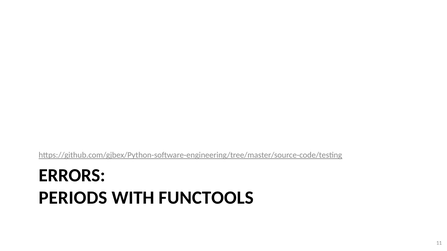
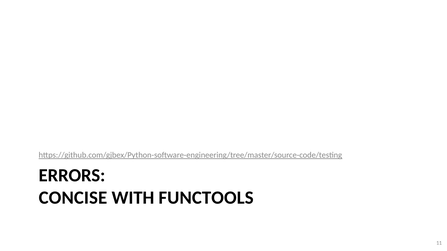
PERIODS: PERIODS -> CONCISE (73, 198)
